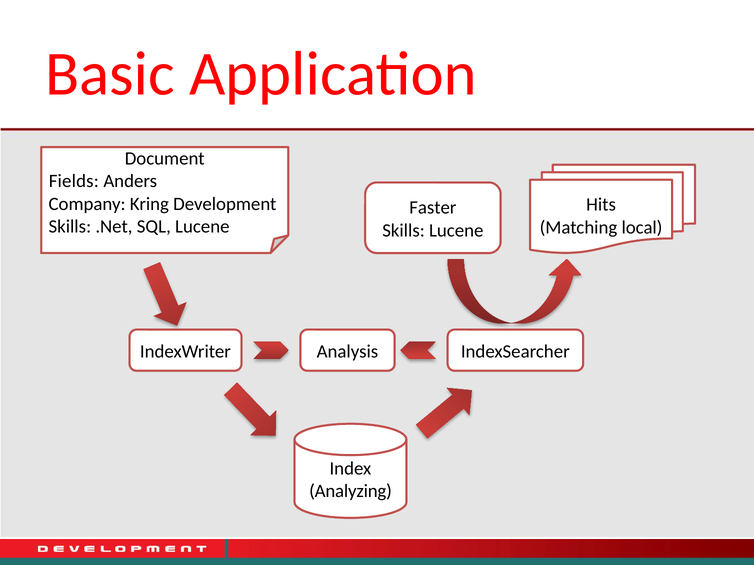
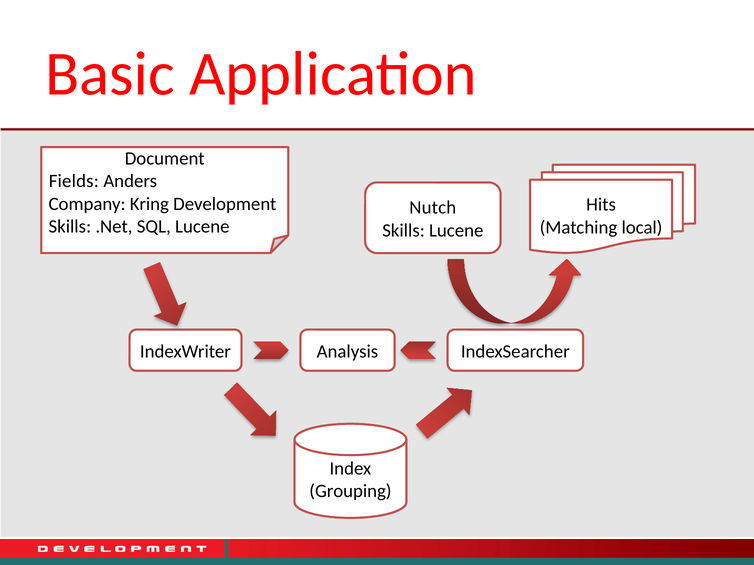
Faster: Faster -> Nutch (433, 208)
Analyzing: Analyzing -> Grouping (350, 492)
